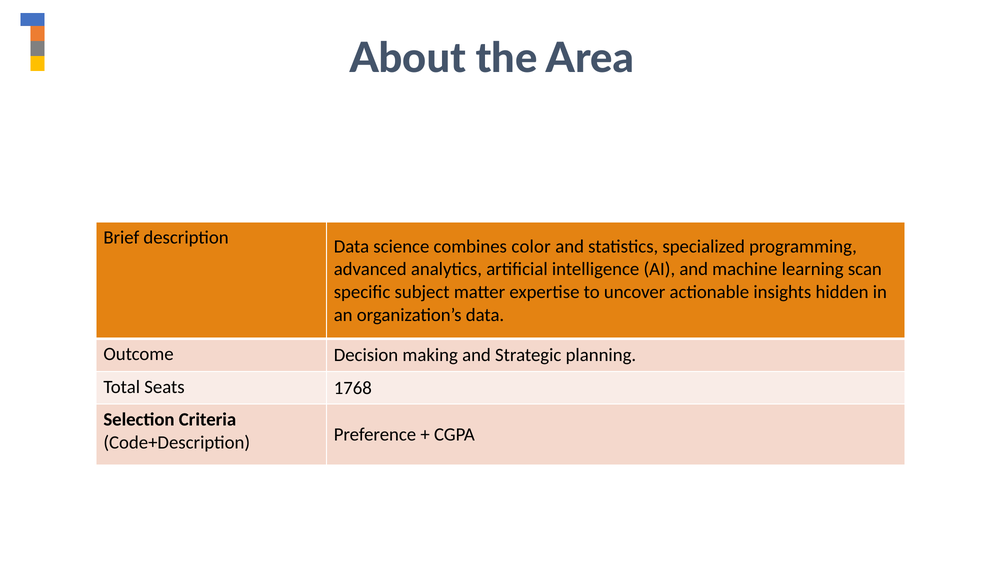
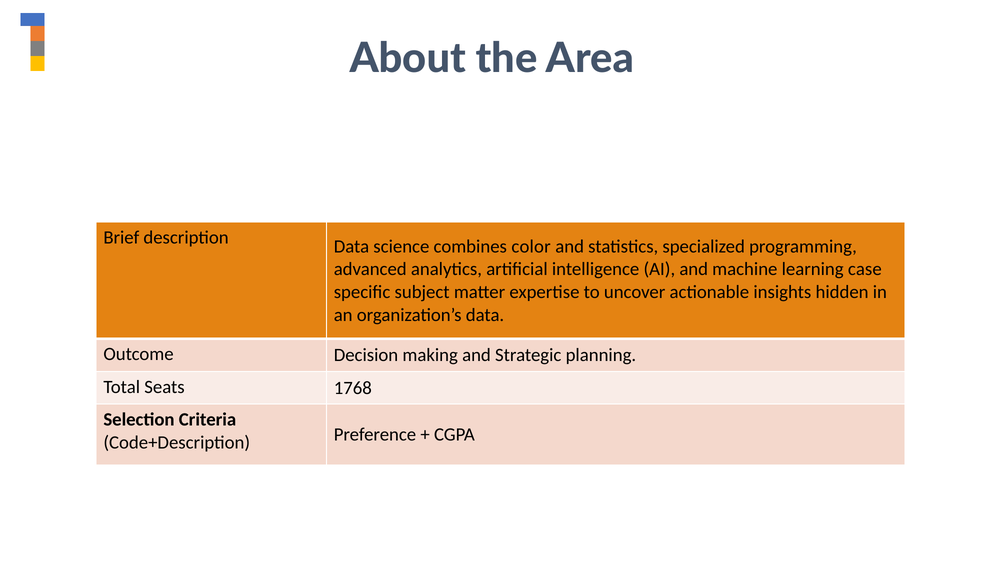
scan: scan -> case (865, 269)
